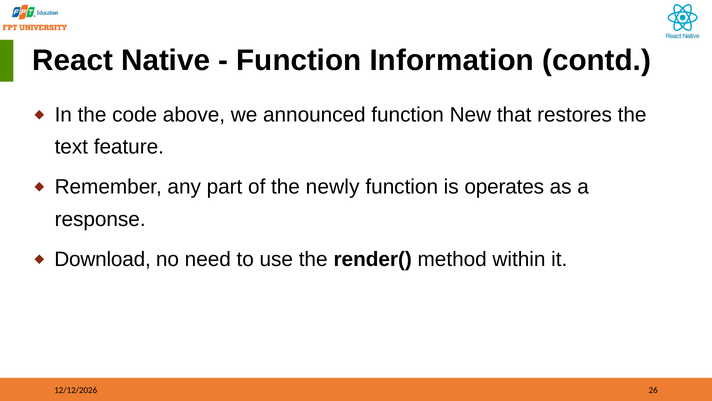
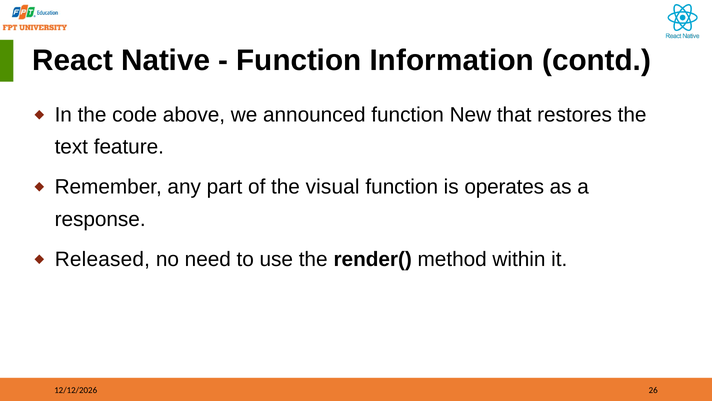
newly: newly -> visual (333, 187)
Download: Download -> Released (102, 259)
